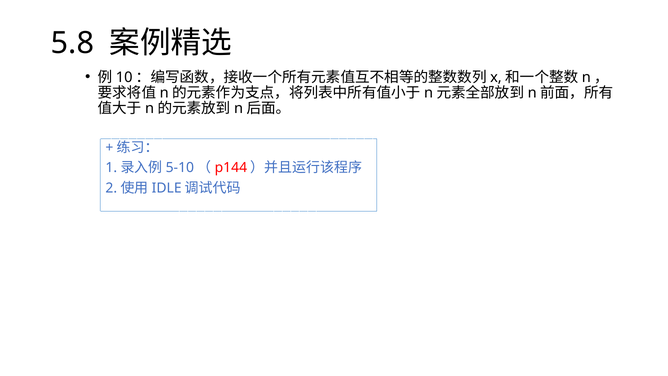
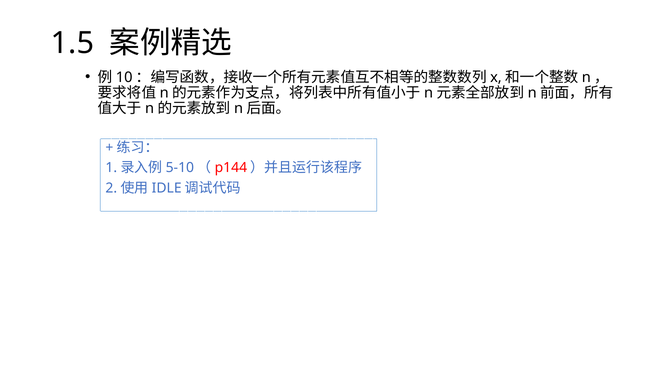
5.8: 5.8 -> 1.5 (73, 43)
